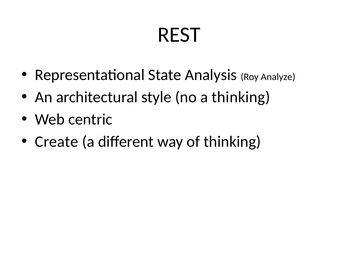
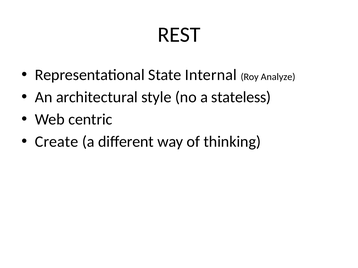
Analysis: Analysis -> Internal (211, 75)
a thinking: thinking -> stateless (241, 97)
